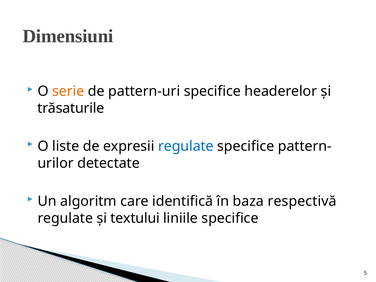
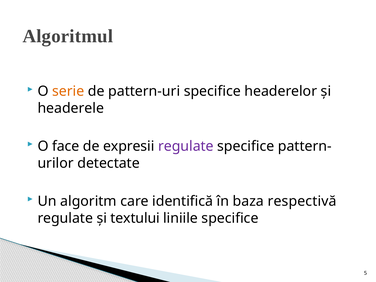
Dimensiuni: Dimensiuni -> Algoritmul (68, 36)
trăsaturile: trăsaturile -> headerele (71, 108)
liste: liste -> face (66, 146)
regulate colour: blue -> purple (186, 146)
